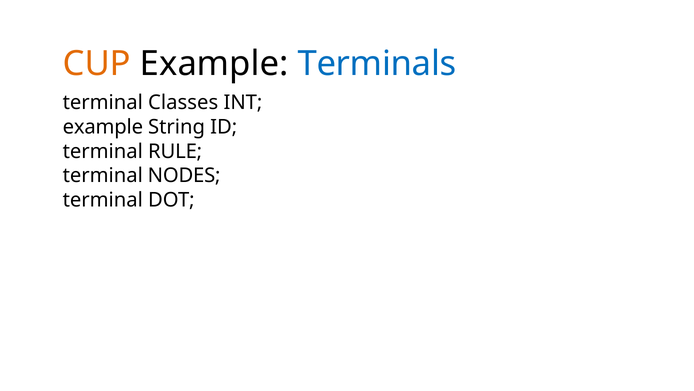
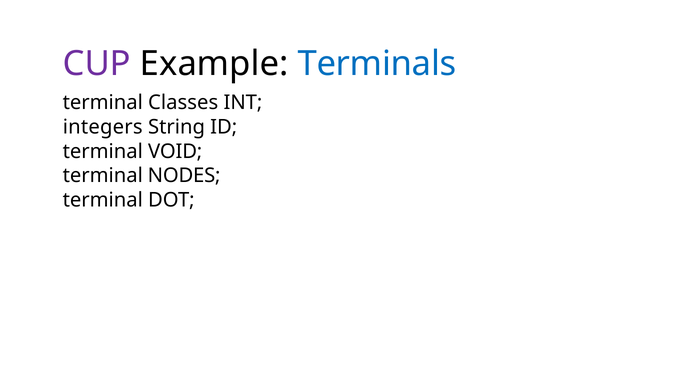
CUP colour: orange -> purple (97, 64)
example: example -> integers (103, 127)
RULE: RULE -> VOID (175, 151)
